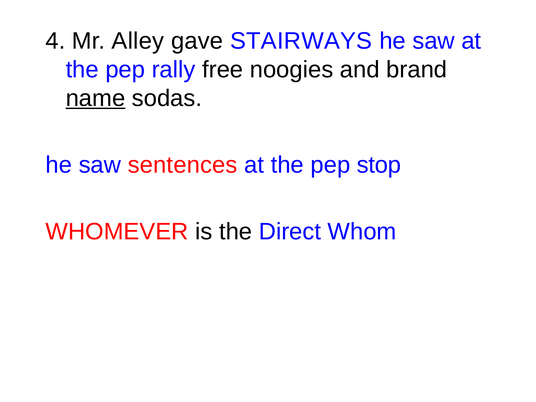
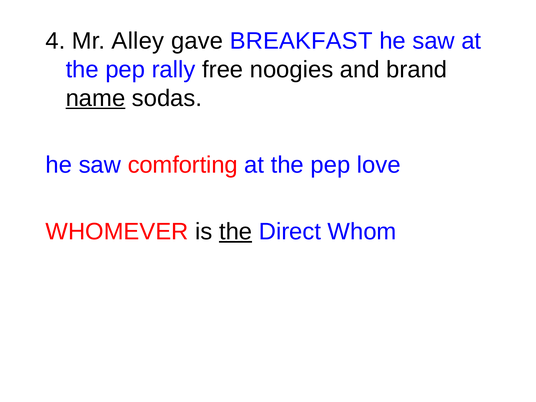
STAIRWAYS: STAIRWAYS -> BREAKFAST (301, 41)
sentences: sentences -> comforting (183, 165)
stop: stop -> love (379, 165)
the underline: none -> present (236, 232)
